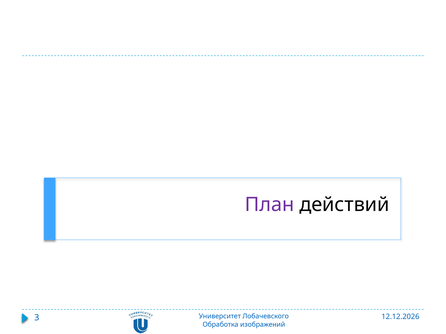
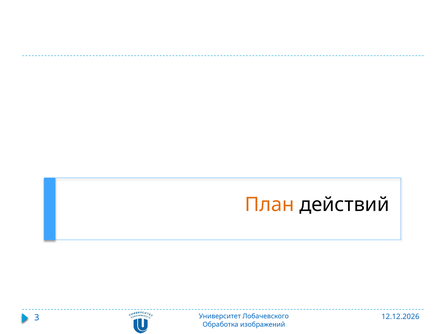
План colour: purple -> orange (270, 205)
